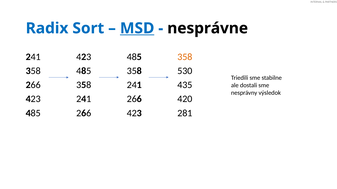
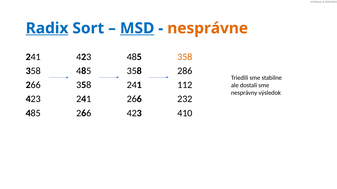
Radix underline: none -> present (47, 28)
nesprávne colour: black -> orange (208, 28)
530: 530 -> 286 (185, 71)
435: 435 -> 112 (185, 85)
420: 420 -> 232 (185, 99)
281: 281 -> 410 (185, 113)
